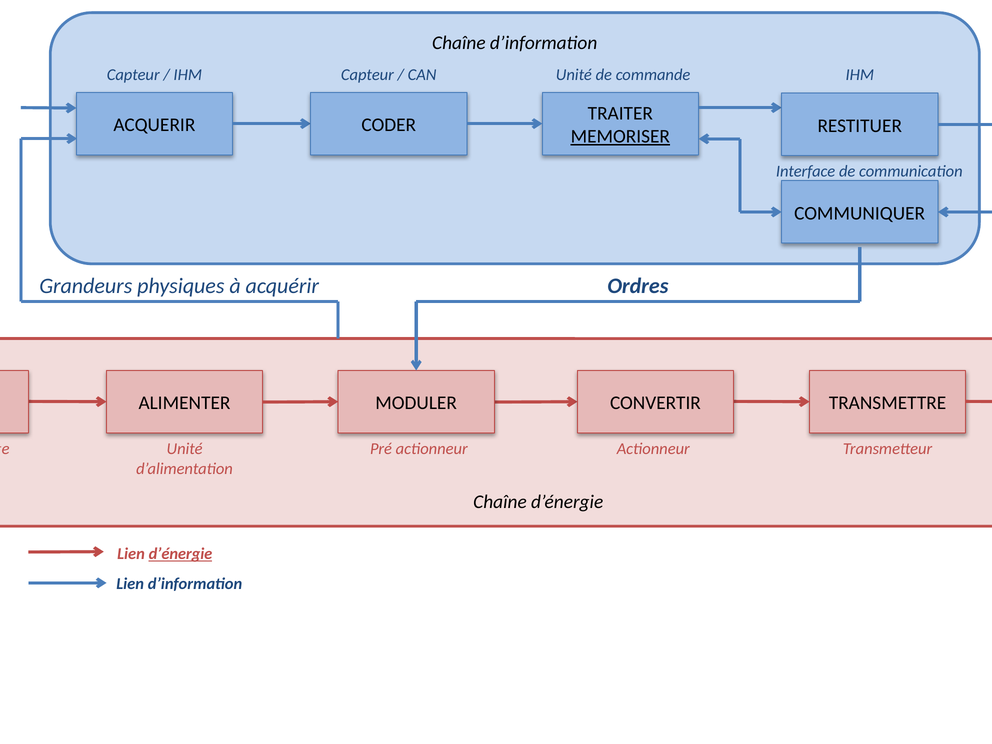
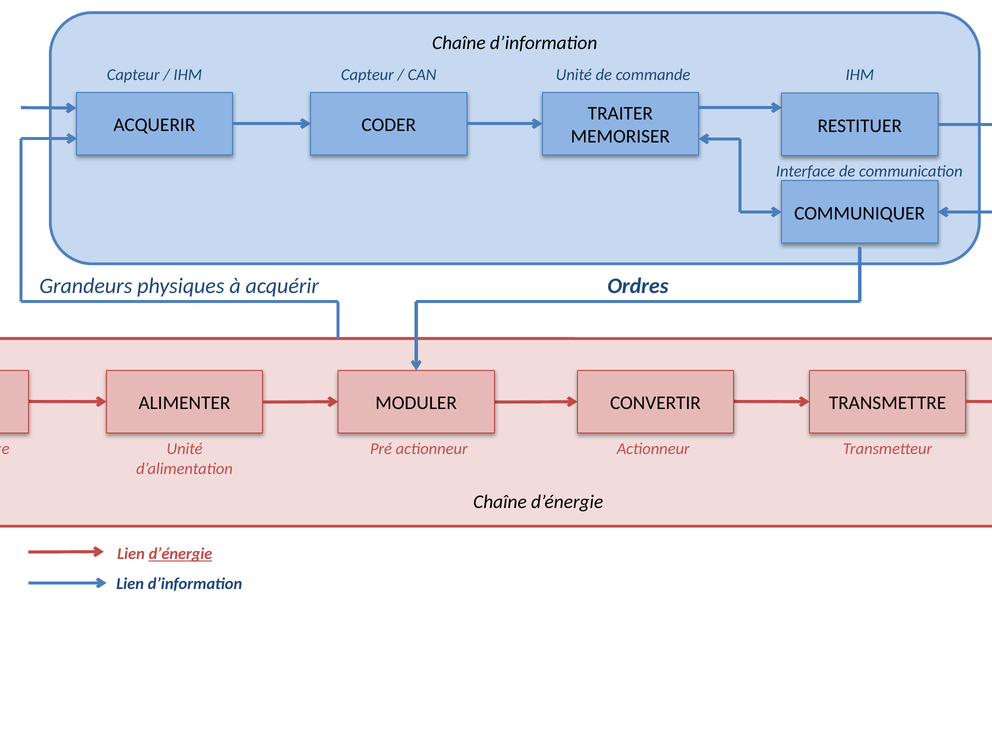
MEMORISER underline: present -> none (620, 136)
